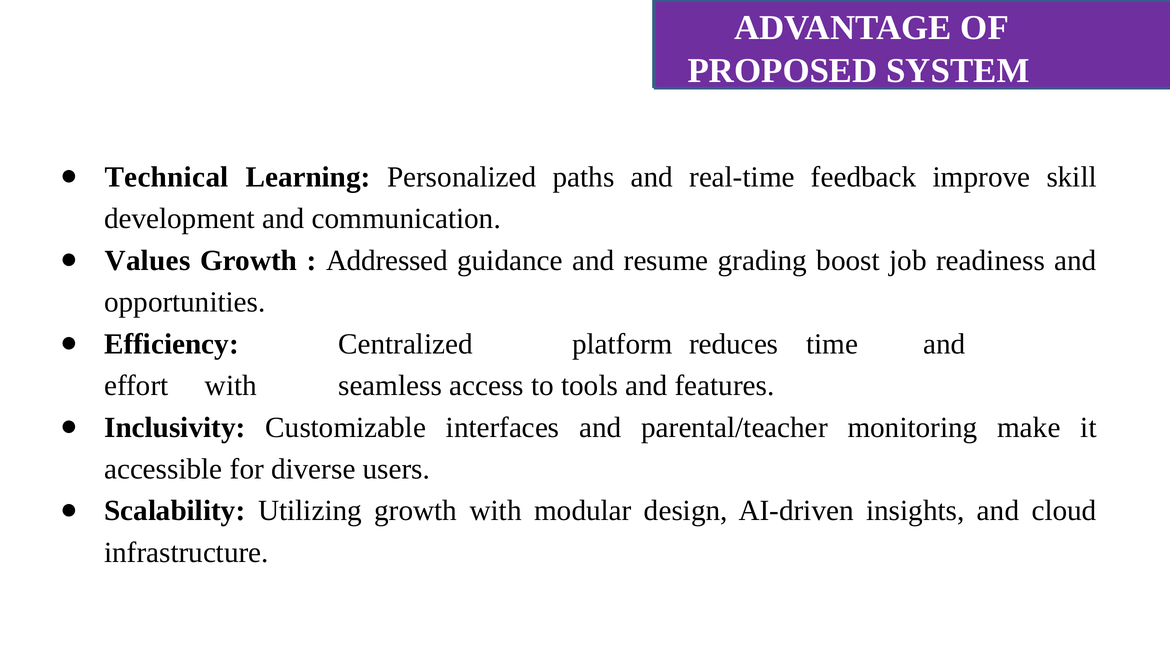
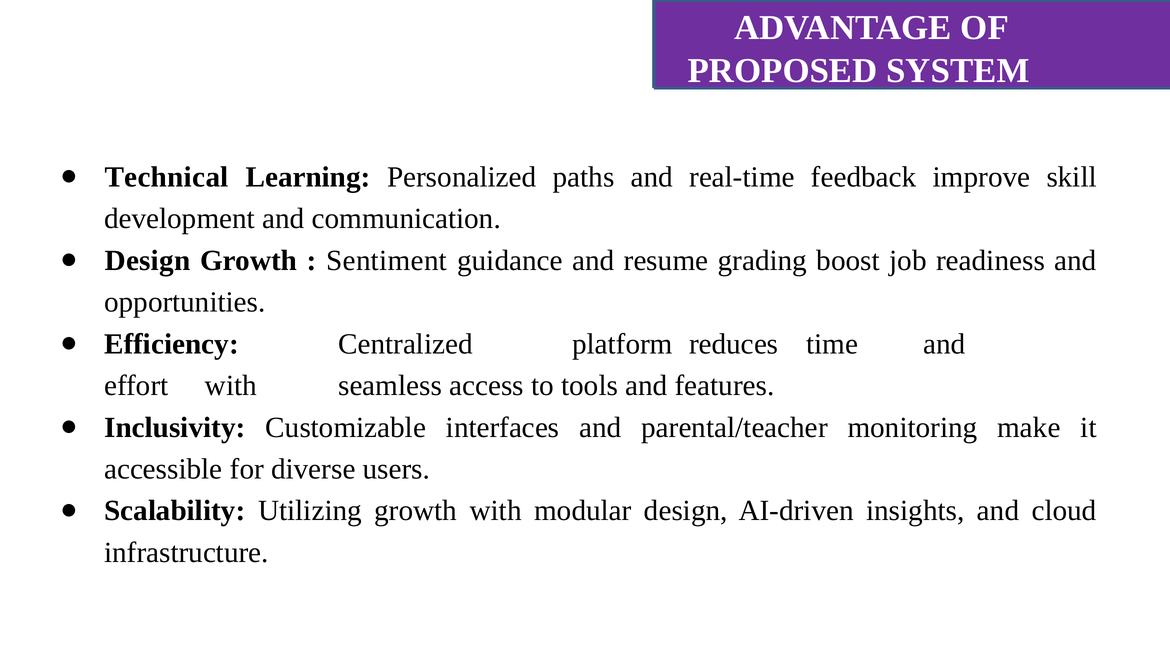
Values: Values -> Design (148, 261)
Addressed: Addressed -> Sentiment (387, 261)
